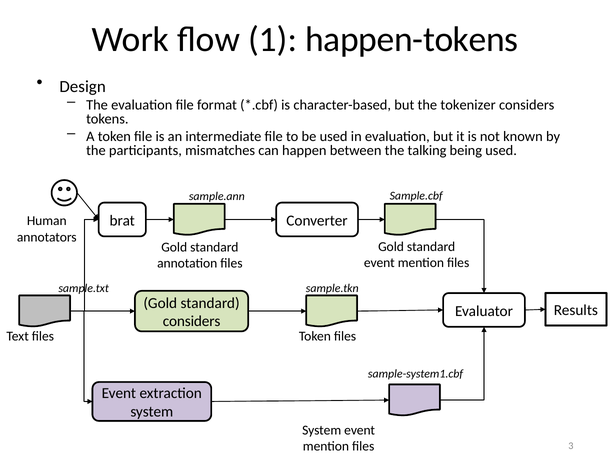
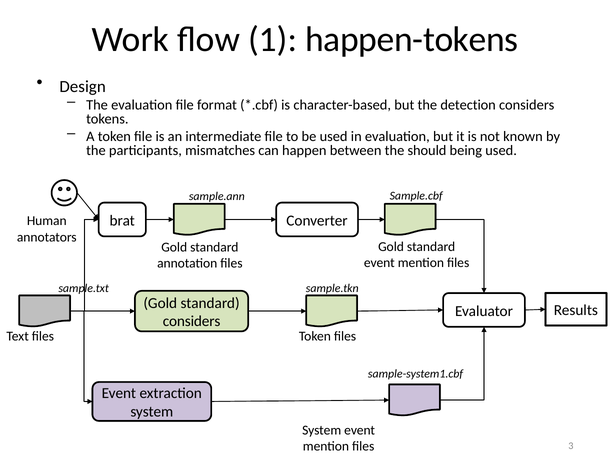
tokenizer: tokenizer -> detection (468, 105)
talking: talking -> should (427, 150)
